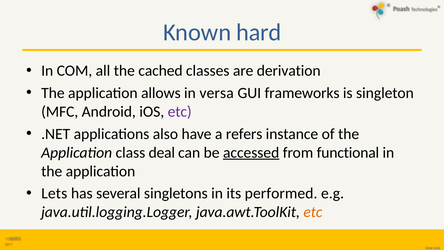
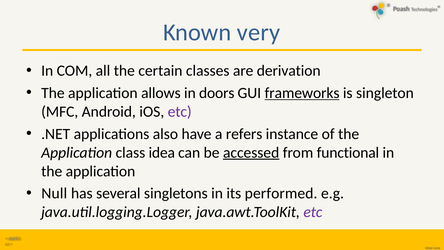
hard: hard -> very (259, 33)
cached: cached -> certain (160, 71)
versa: versa -> doors (217, 93)
frameworks underline: none -> present (302, 93)
deal: deal -> idea (162, 152)
Lets: Lets -> Null (54, 193)
etc colour: orange -> purple (313, 212)
